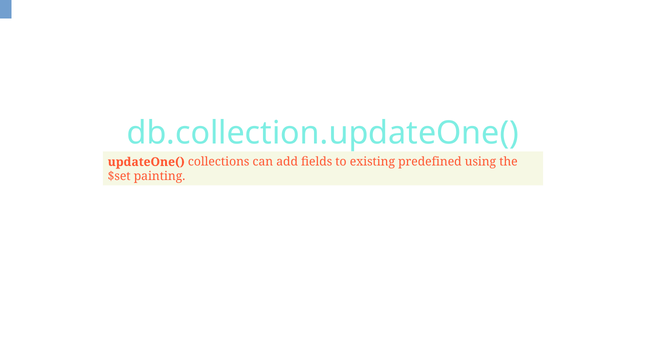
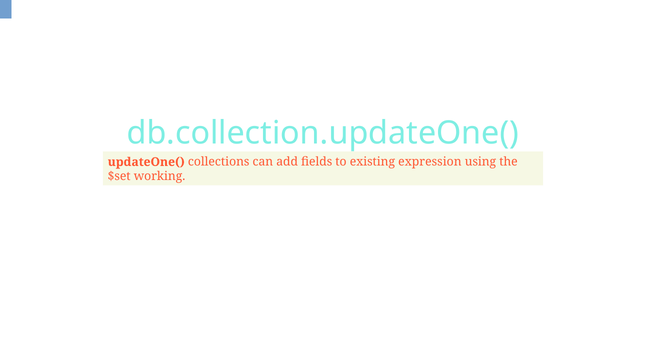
predefined: predefined -> expression (430, 162)
painting: painting -> working (160, 177)
